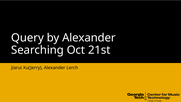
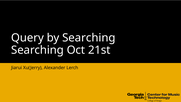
by Alexander: Alexander -> Searching (89, 38)
